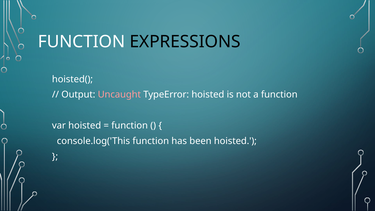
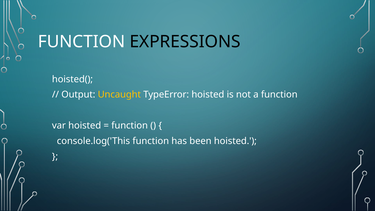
Uncaught colour: pink -> yellow (119, 95)
